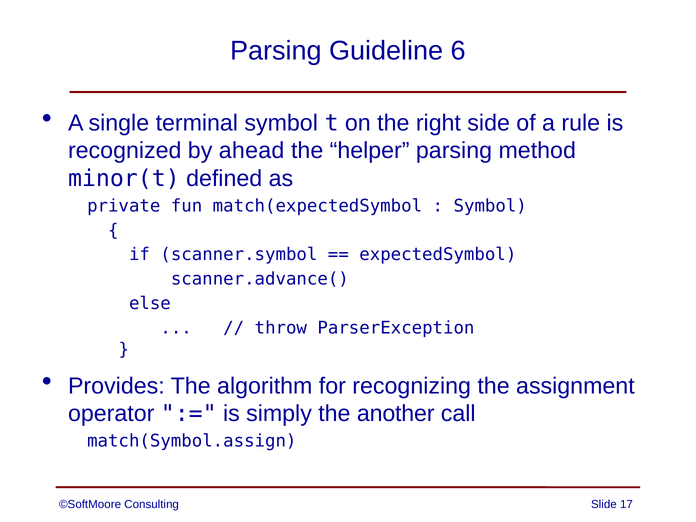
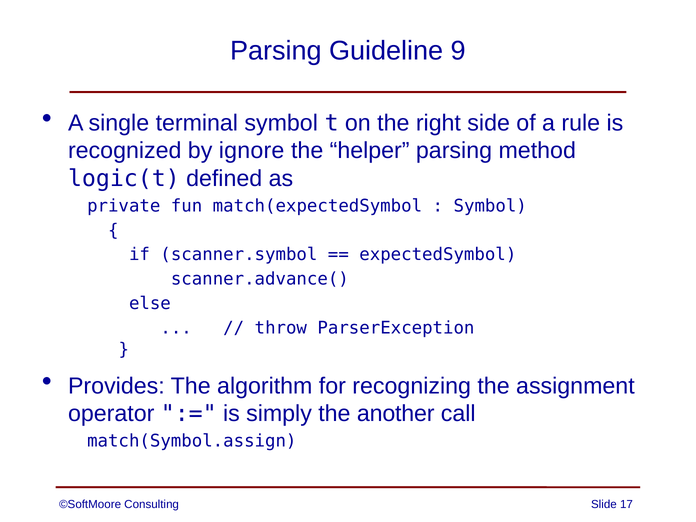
6: 6 -> 9 (458, 51)
ahead: ahead -> ignore (252, 151)
minor(t: minor(t -> logic(t (124, 179)
